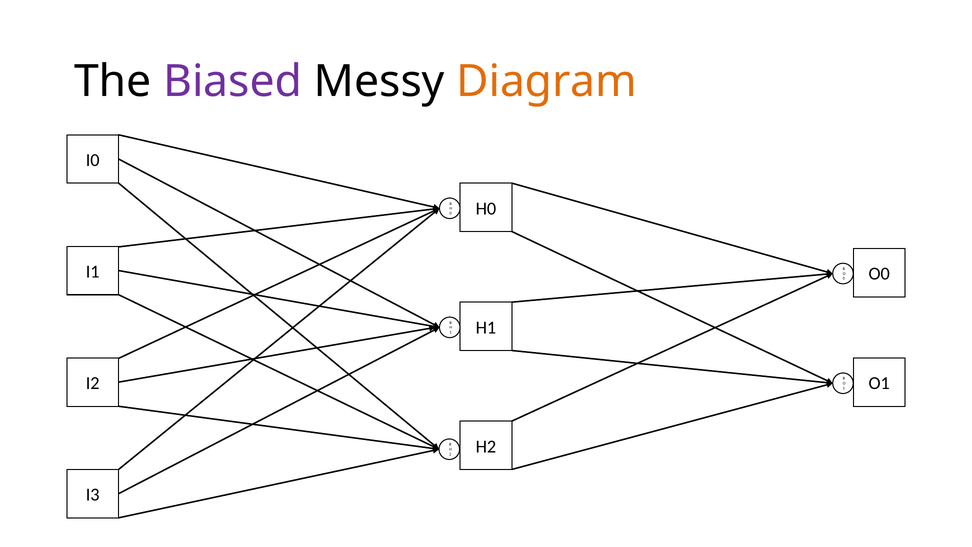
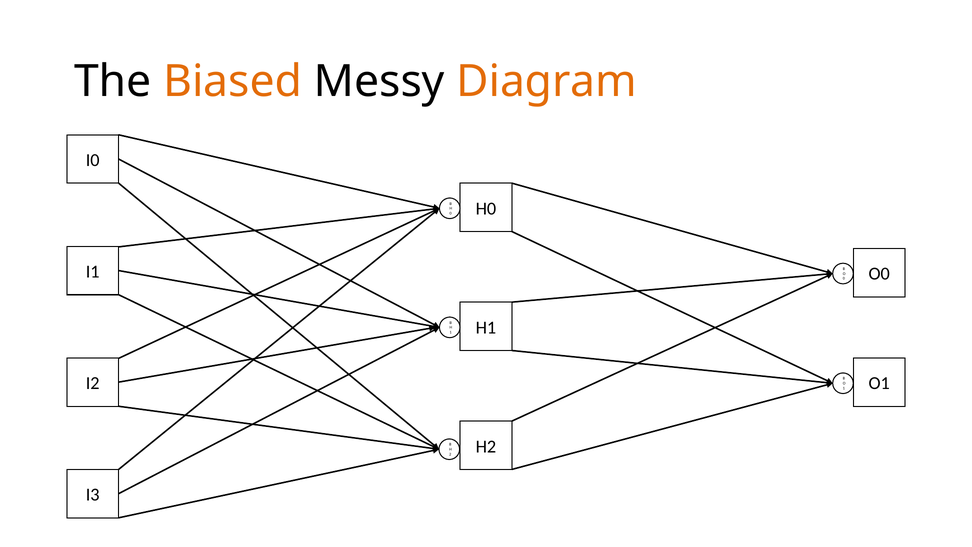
Biased colour: purple -> orange (233, 82)
